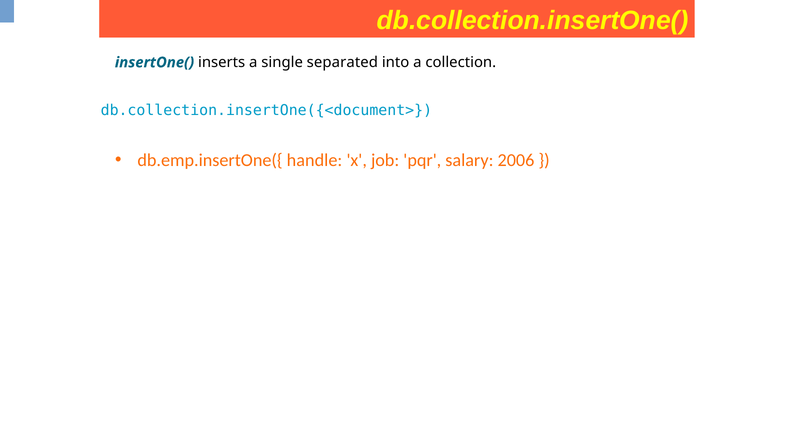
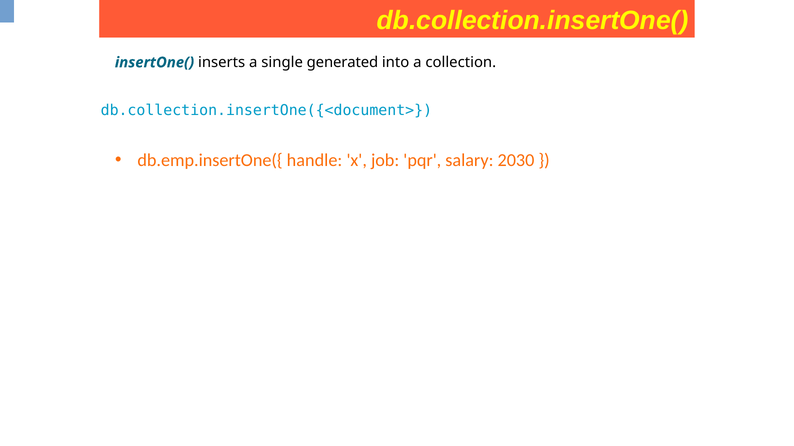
separated: separated -> generated (342, 63)
2006: 2006 -> 2030 (516, 161)
